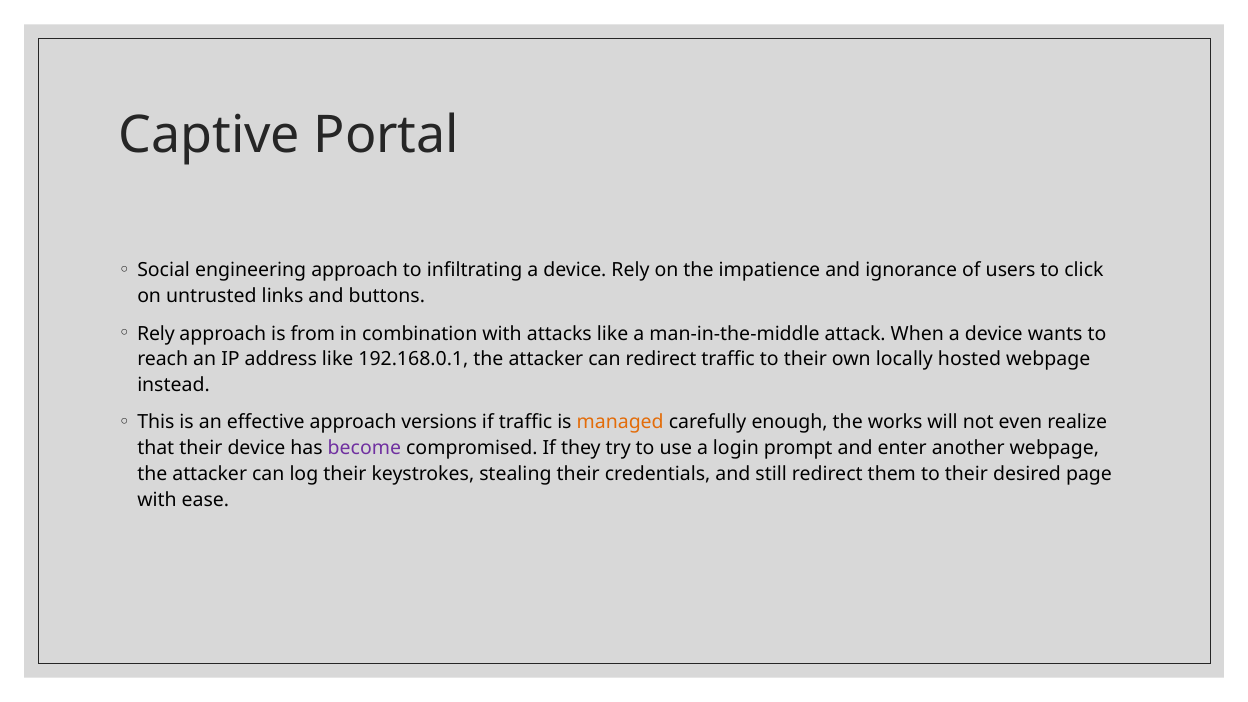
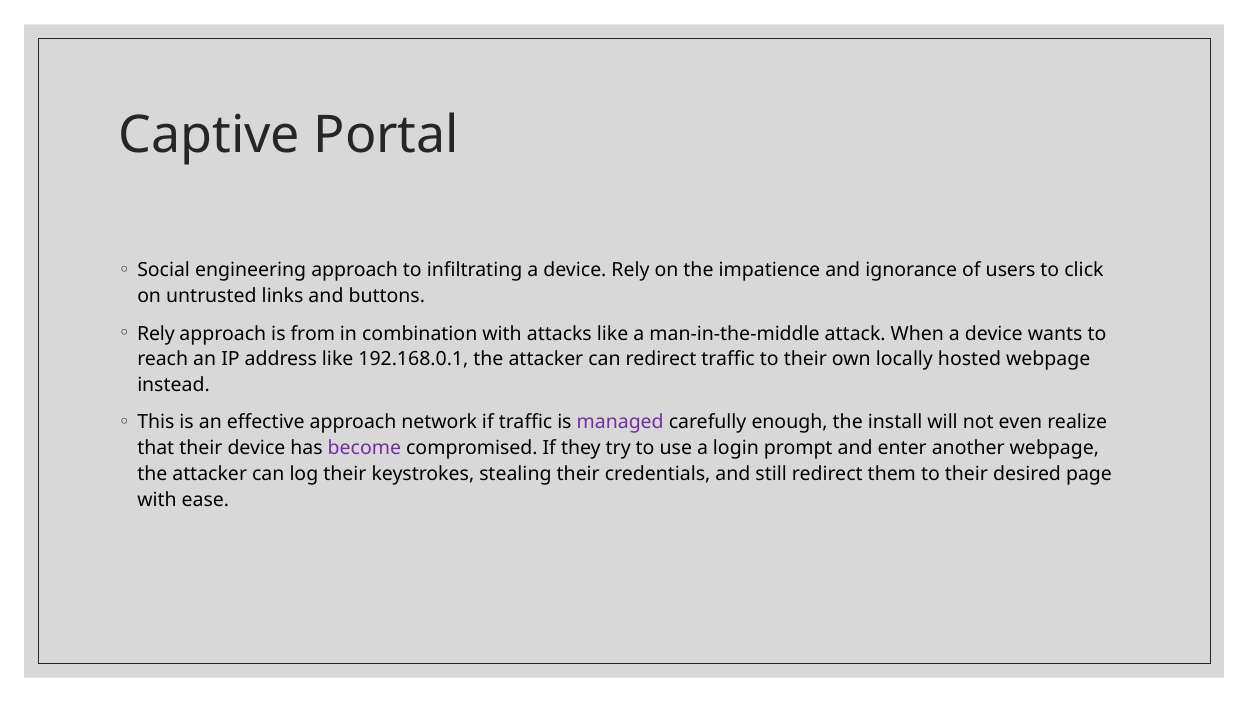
versions: versions -> network (439, 423)
managed colour: orange -> purple (620, 423)
works: works -> install (895, 423)
